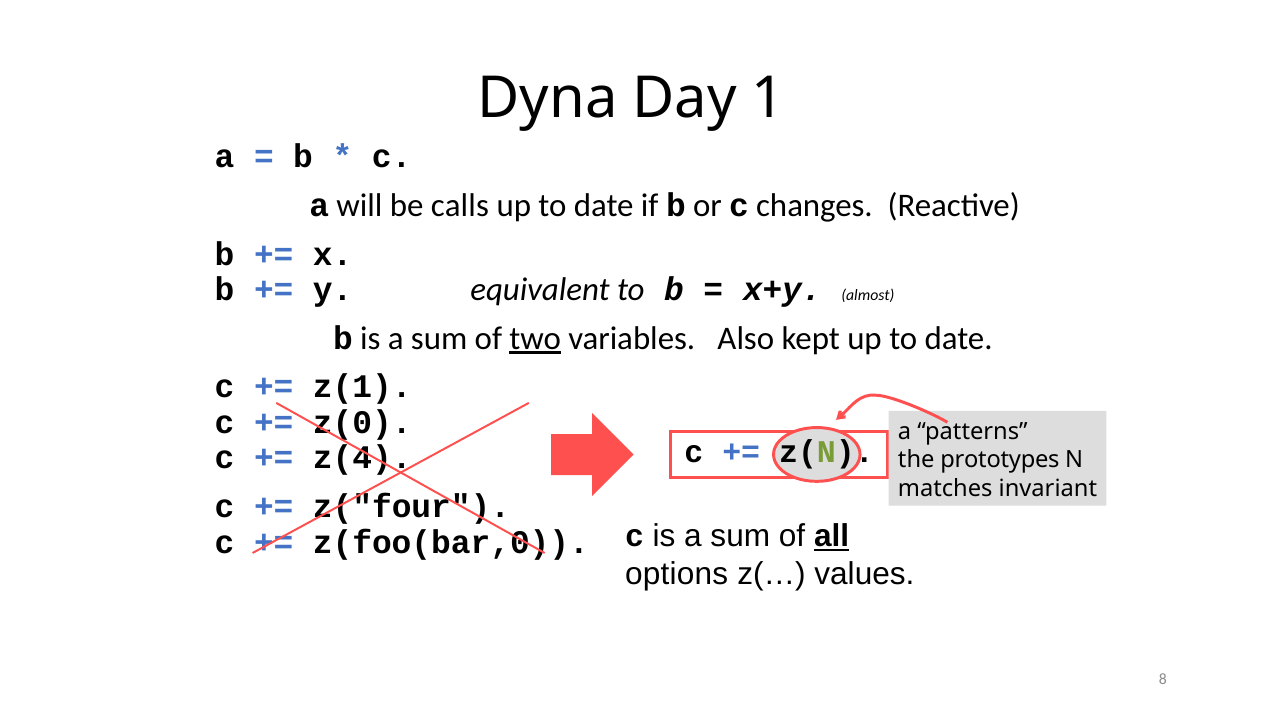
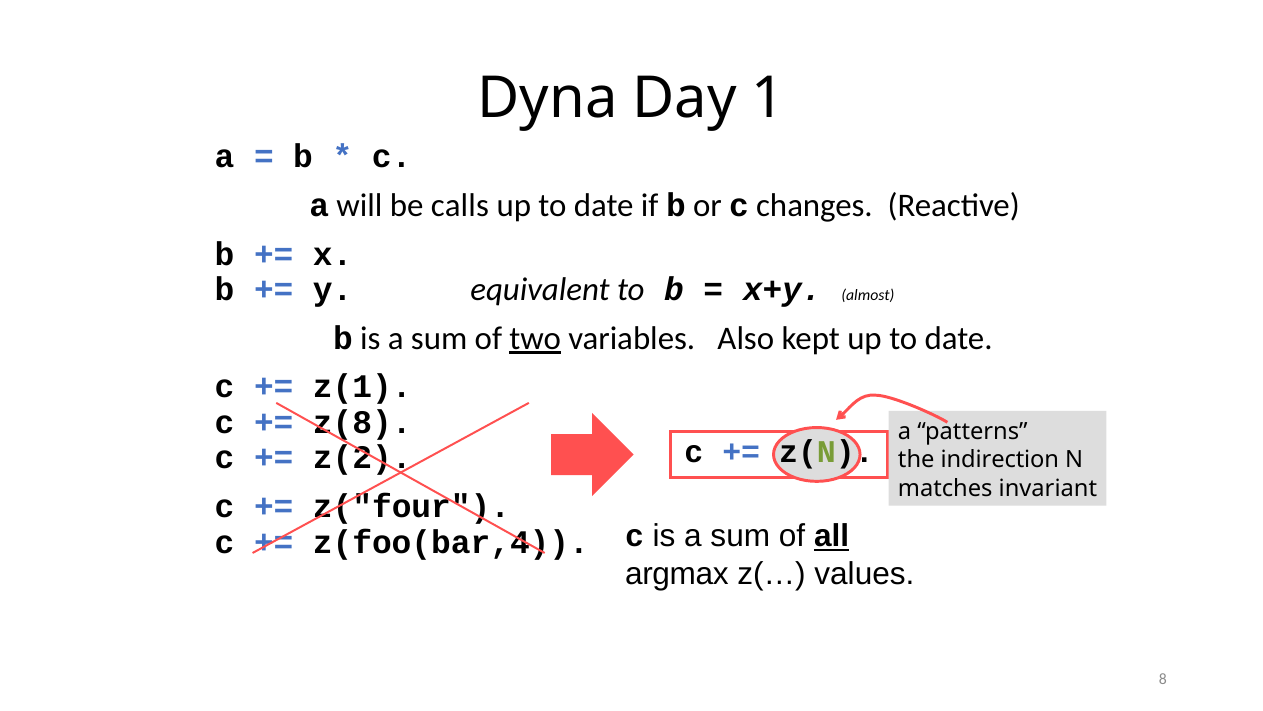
z(0: z(0 -> z(8 (362, 422)
z(4: z(4 -> z(2 (362, 458)
prototypes: prototypes -> indirection (1000, 460)
z(foo(bar,0: z(foo(bar,0 -> z(foo(bar,4 (451, 542)
options: options -> argmax (677, 574)
